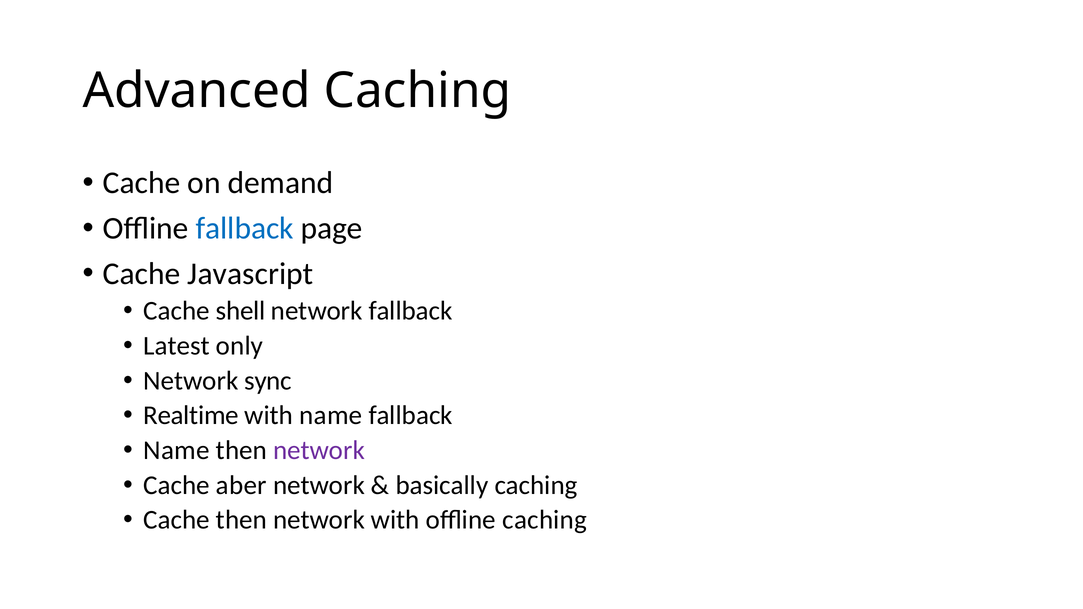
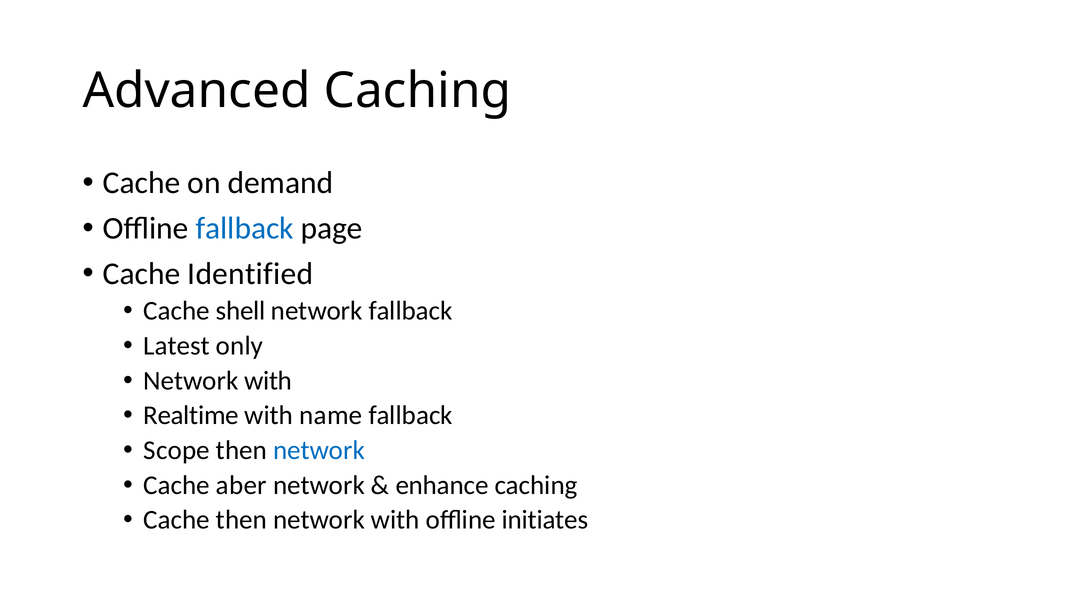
Javascript: Javascript -> Identified (250, 274)
sync: sync -> with (268, 381)
Name: Name -> Scope (177, 450)
network colour: purple -> blue (319, 450)
basically: basically -> enhance (442, 485)
offline caching: caching -> initiates (545, 520)
